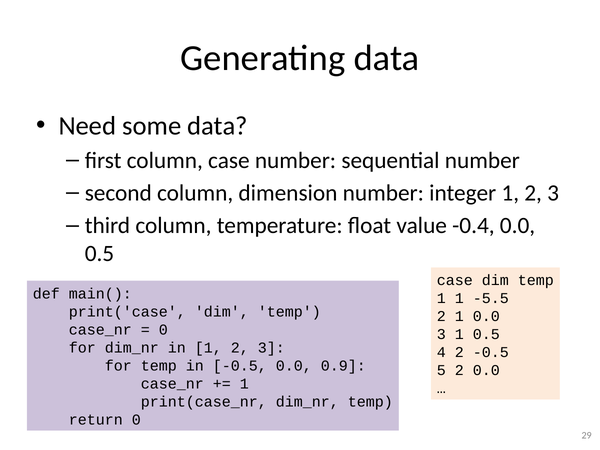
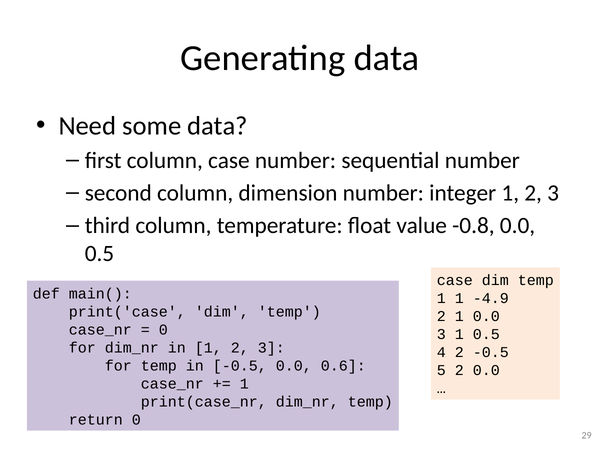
-0.4: -0.4 -> -0.8 (473, 226)
-5.5: -5.5 -> -4.9 (491, 298)
0.9: 0.9 -> 0.6 (343, 366)
